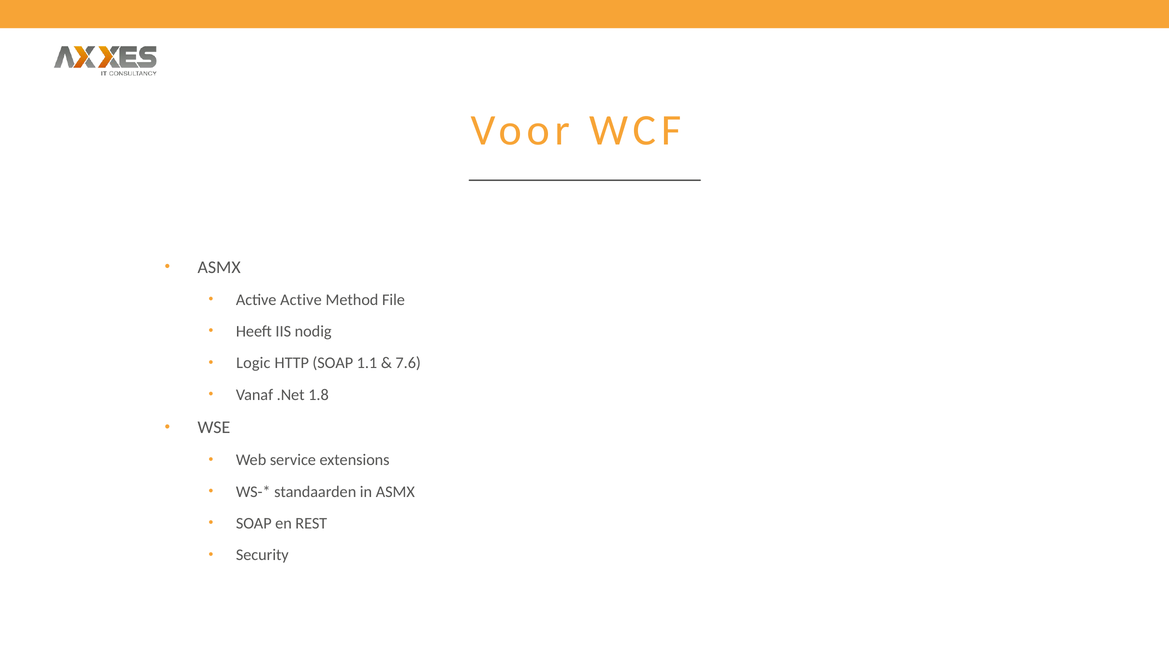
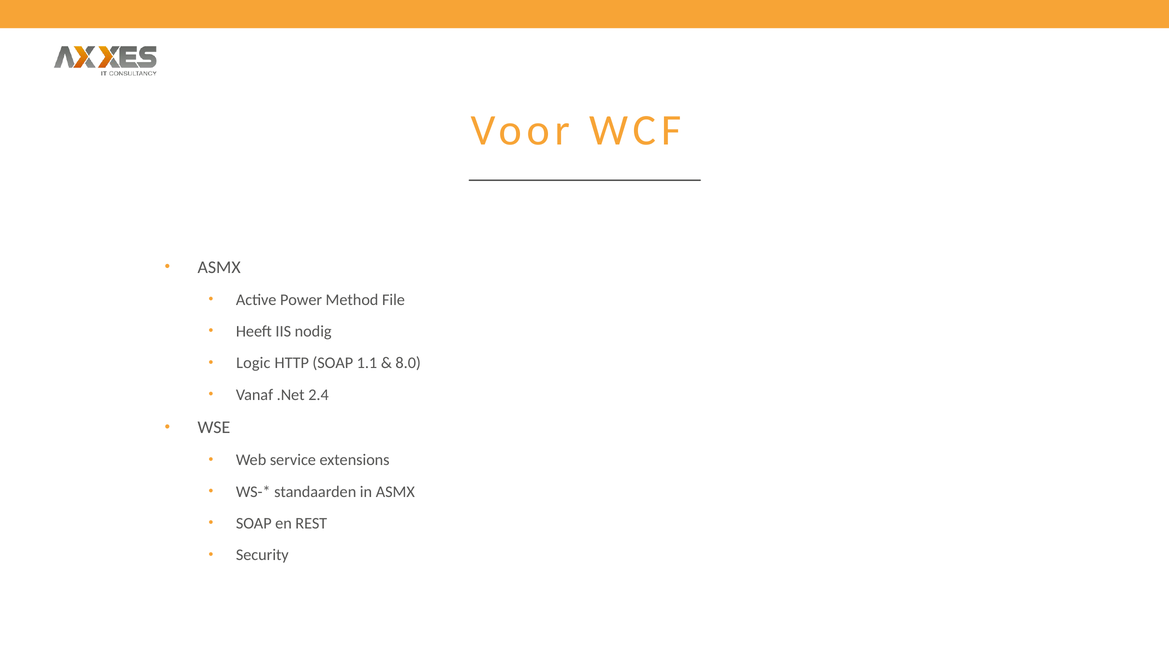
Active Active: Active -> Power (301, 300)
7.6: 7.6 -> 8.0 (408, 363)
1.8: 1.8 -> 2.4 (319, 395)
